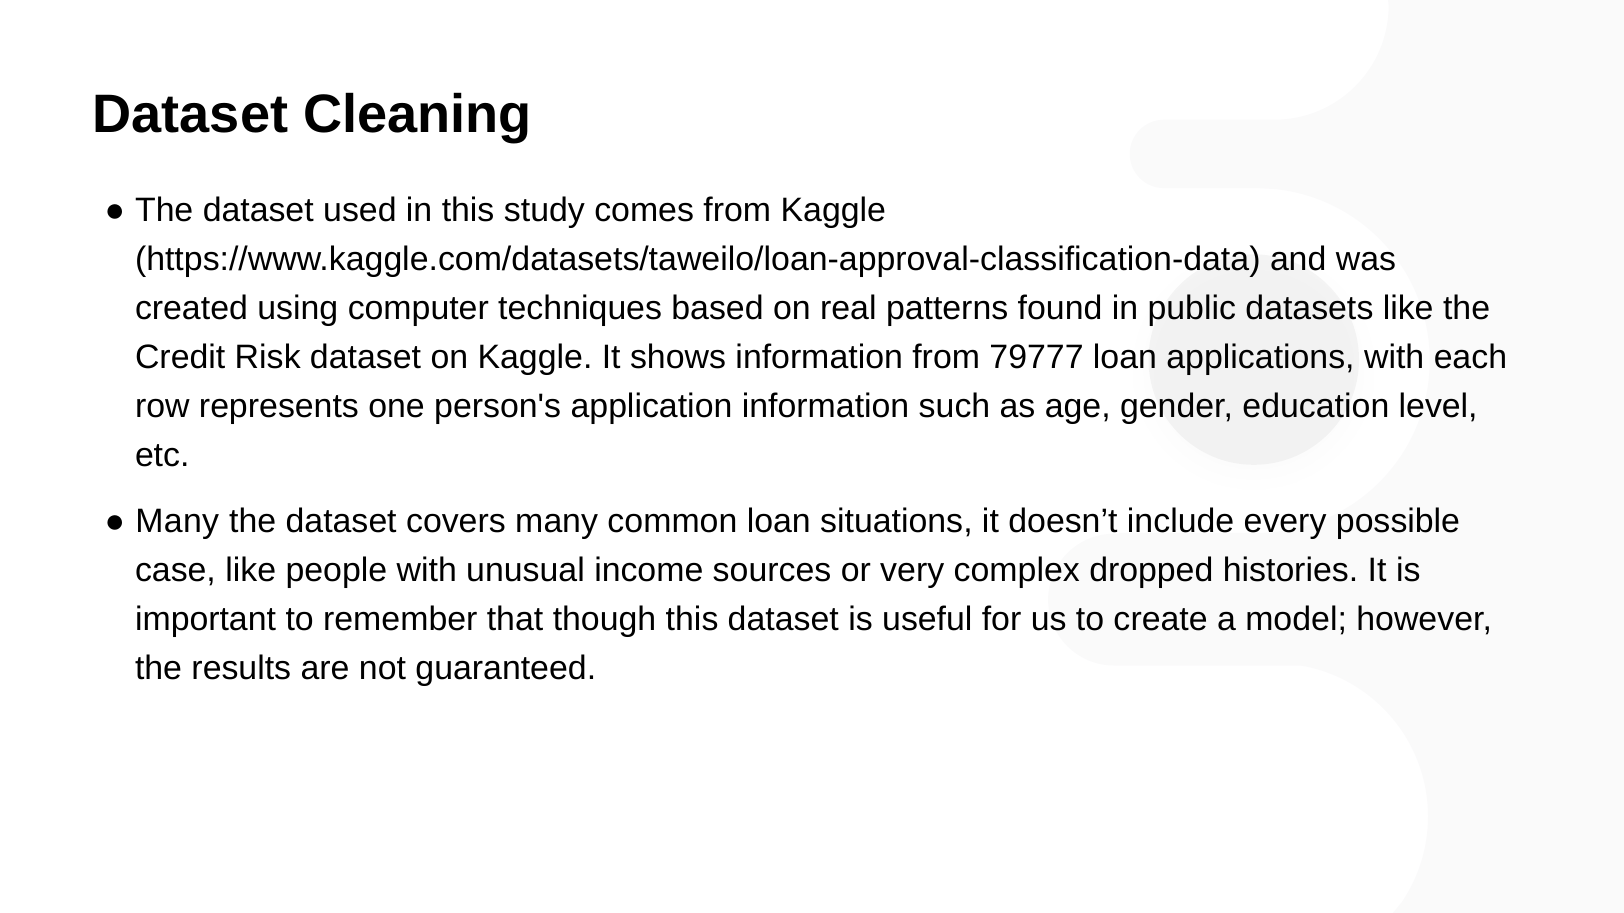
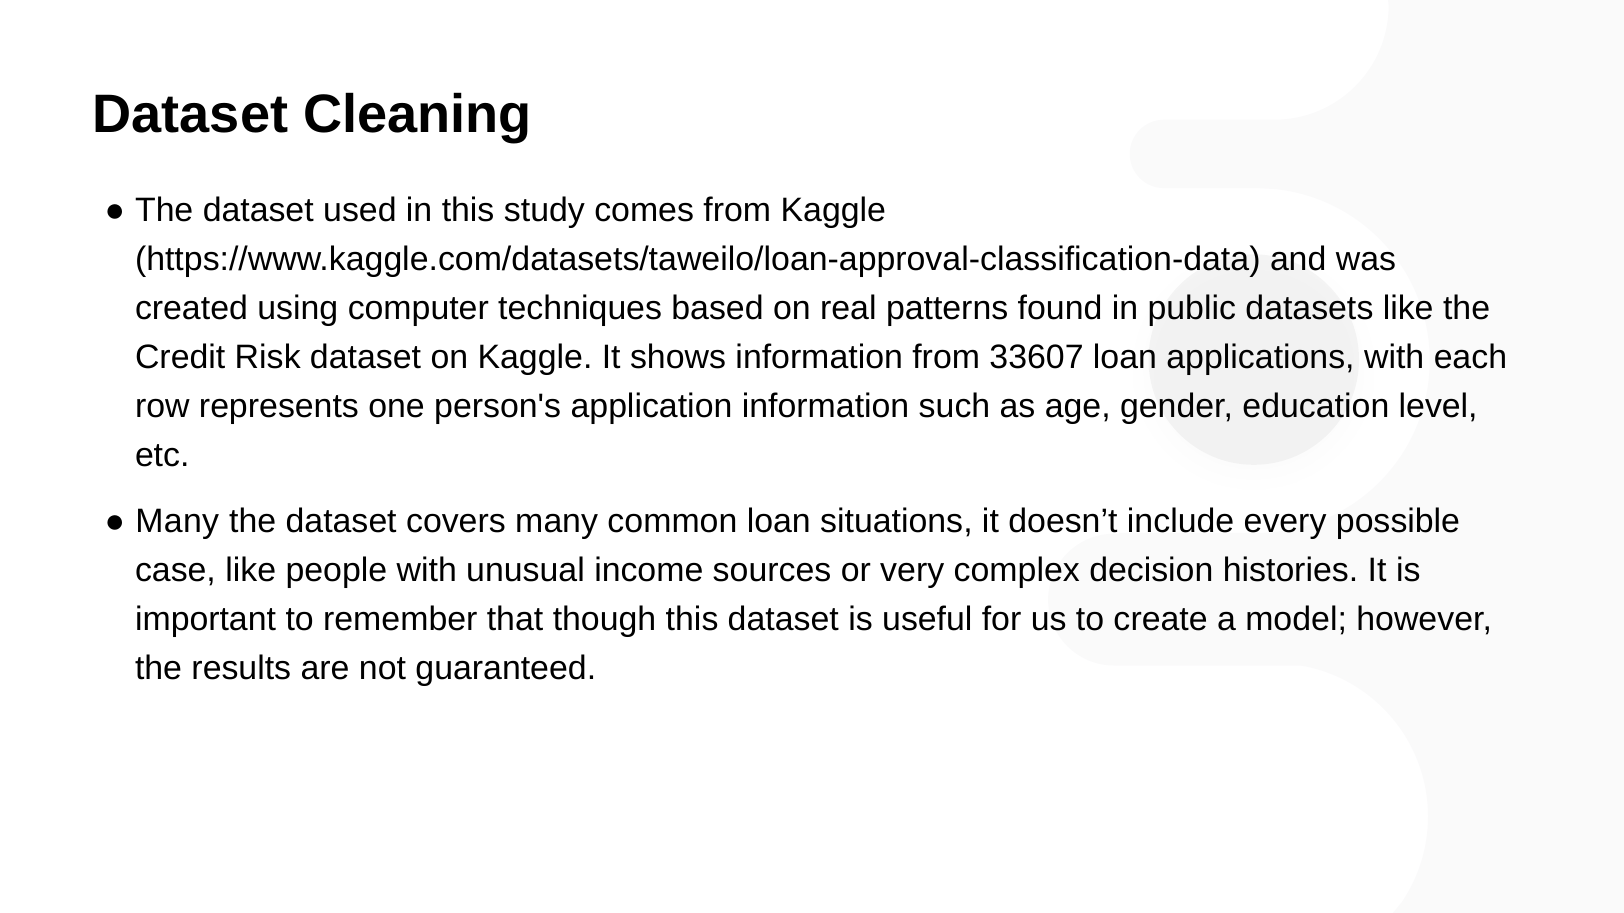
79777: 79777 -> 33607 (1037, 358)
dropped: dropped -> decision (1151, 571)
